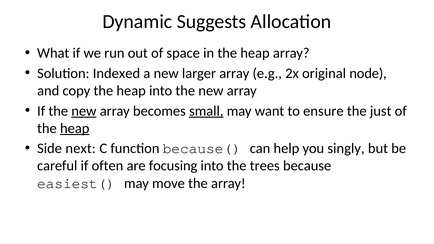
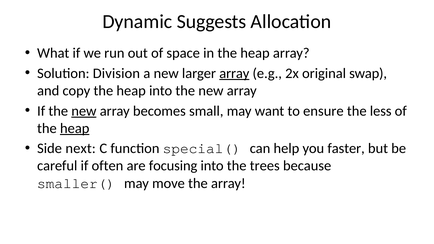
Indexed: Indexed -> Division (116, 73)
array underline: none -> present (234, 73)
node: node -> swap (368, 73)
small underline: present -> none (206, 111)
just: just -> less (381, 111)
because(: because( -> special( (202, 149)
singly: singly -> faster (346, 149)
easiest(: easiest( -> smaller( (76, 183)
